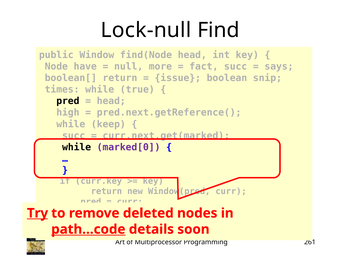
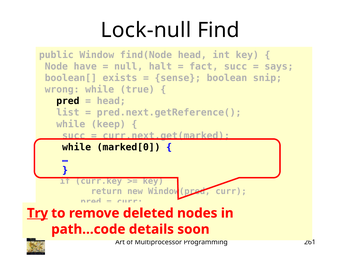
more: more -> halt (160, 66)
boolean[ return: return -> exists (120, 78)
issue: issue -> sense (178, 78)
times: times -> wrong (62, 89)
high: high -> list (68, 112)
marked[0 colour: purple -> black (129, 147)
path…code underline: present -> none (88, 229)
